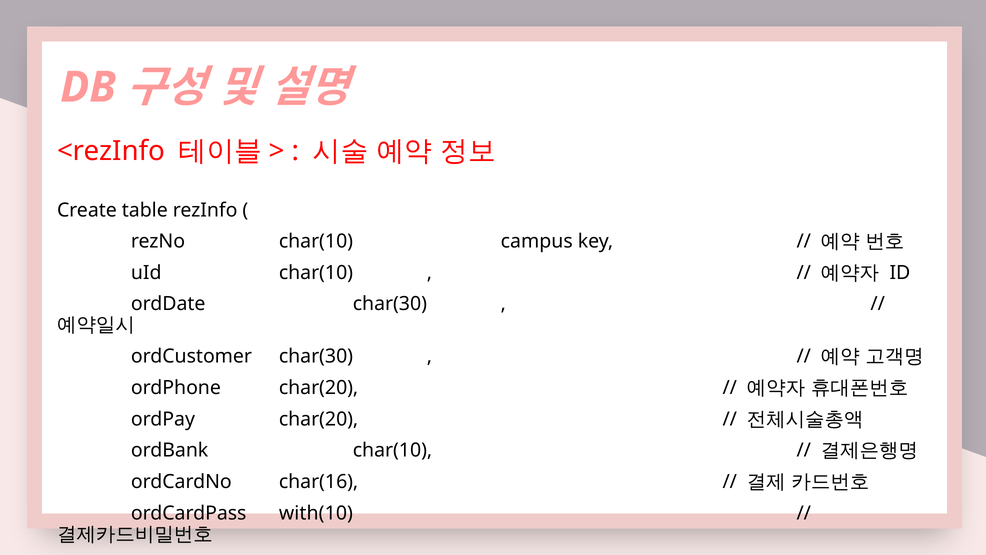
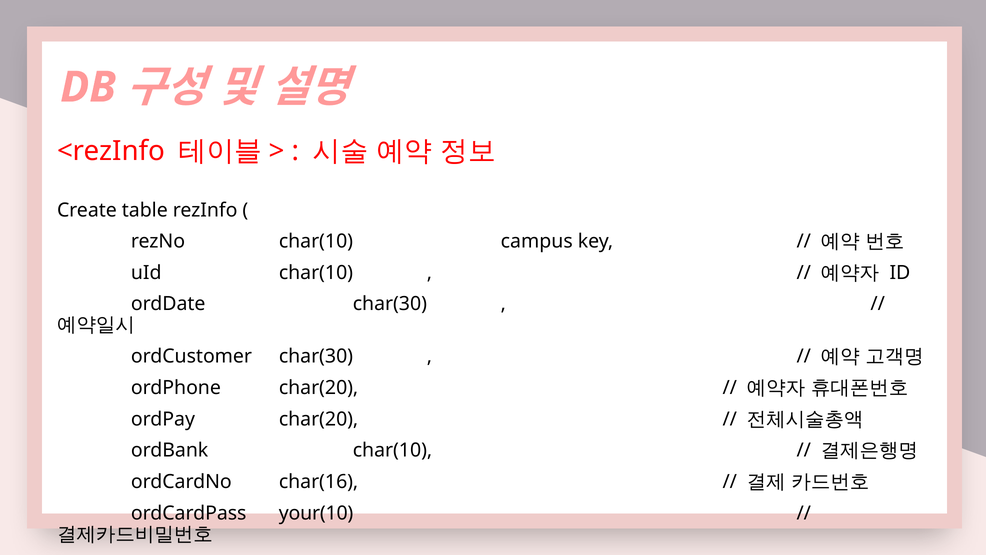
with(10: with(10 -> your(10 (316, 513)
